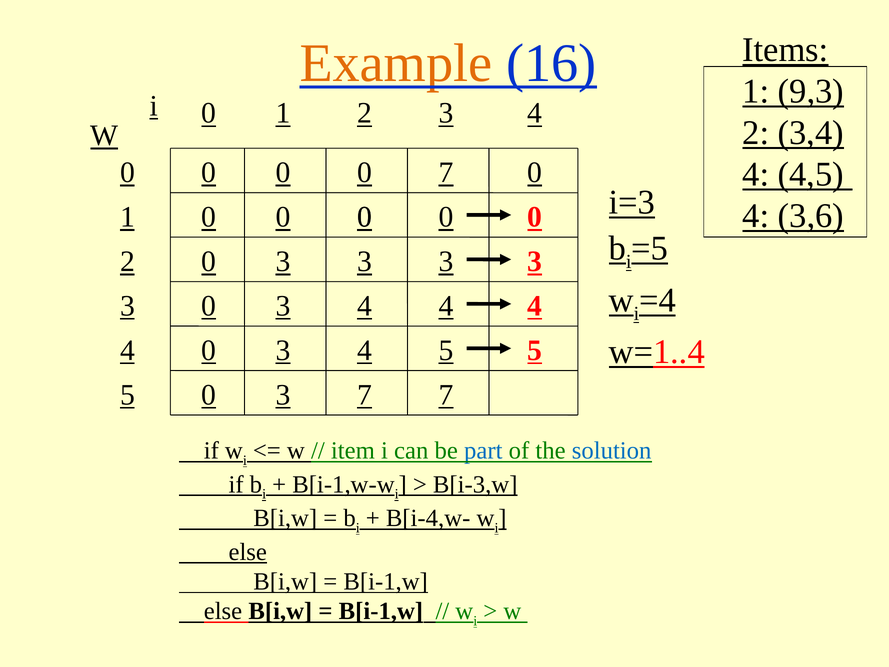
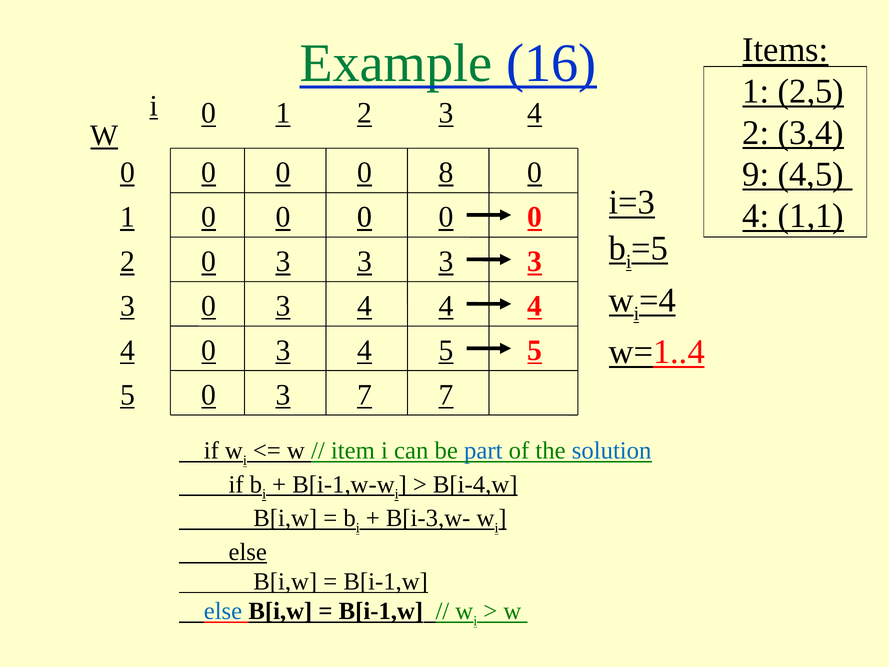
Example colour: orange -> green (396, 63)
9,3: 9,3 -> 2,5 (811, 91)
4: 4 -> 9 (756, 174)
0 7: 7 -> 8 (446, 172)
3,6: 3,6 -> 1,1 (811, 216)
B[i-3,w: B[i-3,w -> B[i-4,w (475, 484)
B[i-4,w-: B[i-4,w- -> B[i-3,w- (428, 518)
else colour: black -> blue (223, 611)
